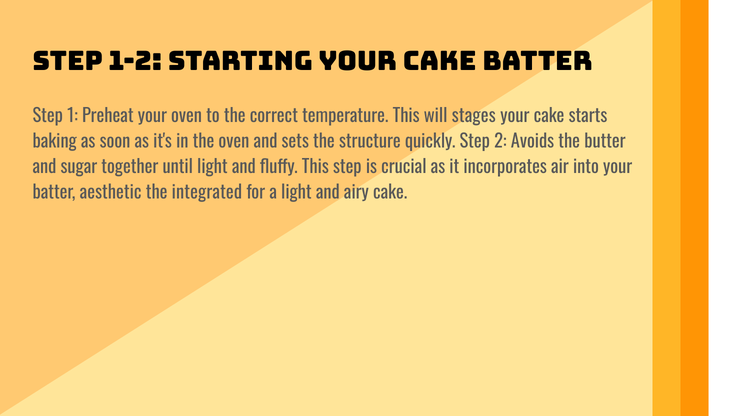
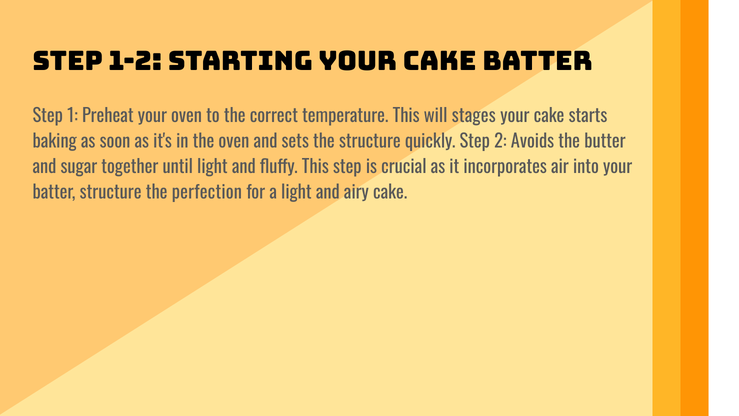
batter aesthetic: aesthetic -> structure (111, 193)
integrated: integrated -> perfection (207, 193)
